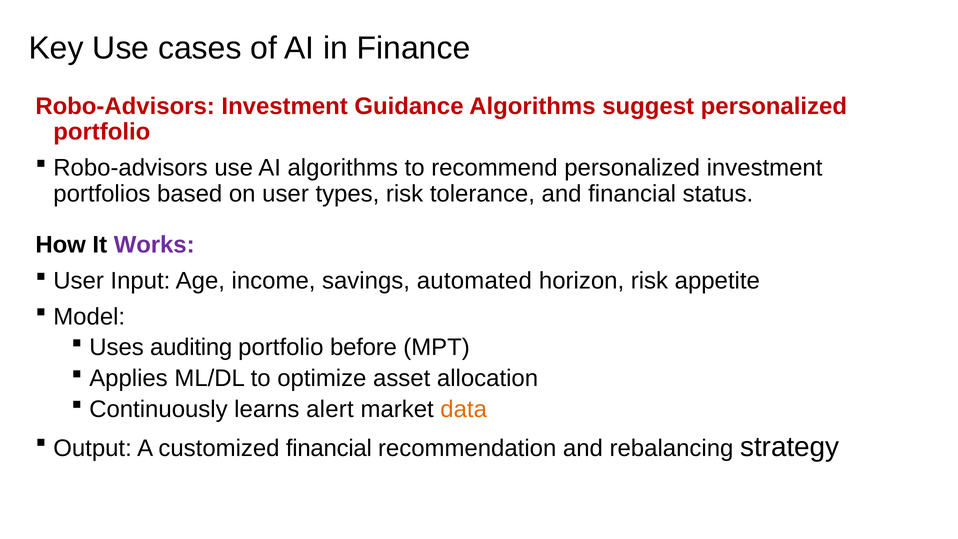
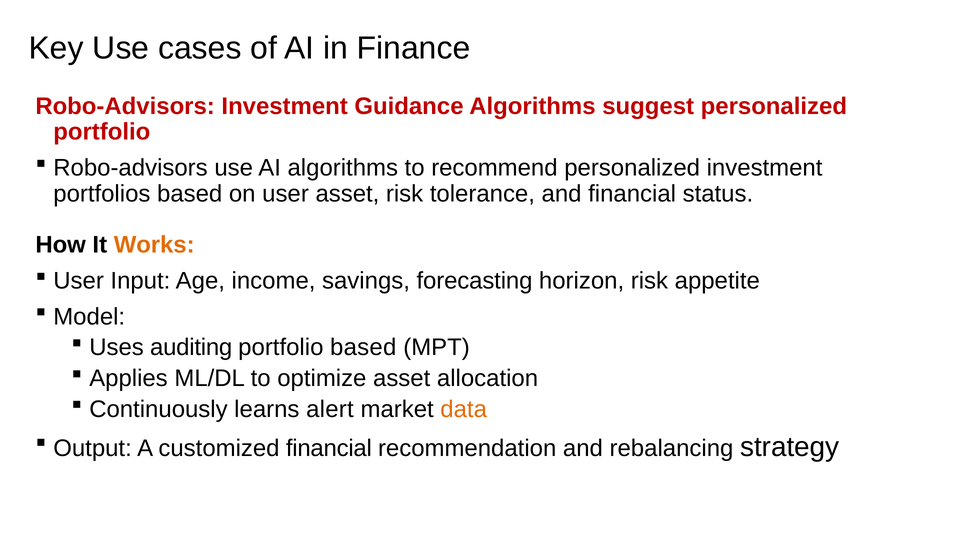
user types: types -> asset (347, 194)
Works colour: purple -> orange (154, 245)
automated: automated -> forecasting (475, 281)
portfolio before: before -> based (363, 347)
